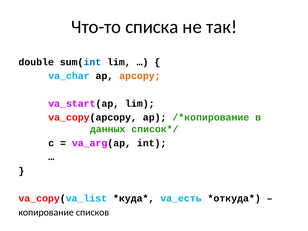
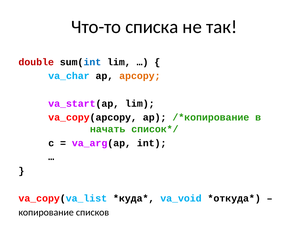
double colour: black -> red (36, 62)
данных: данных -> начать (108, 129)
va_есть: va_есть -> va_void (181, 198)
